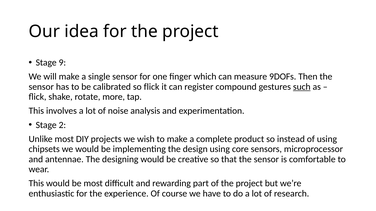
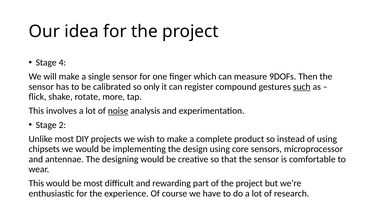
9: 9 -> 4 (62, 63)
so flick: flick -> only (152, 87)
noise underline: none -> present (118, 111)
